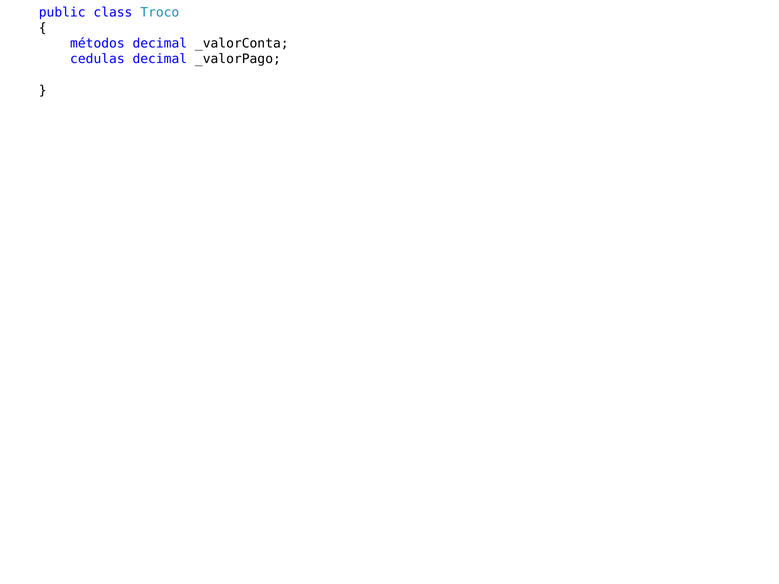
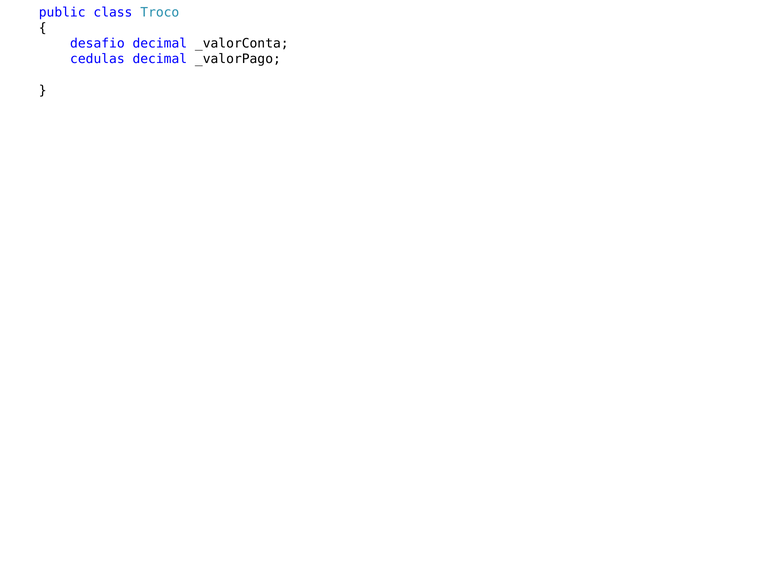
métodos: métodos -> desafio (97, 44)
